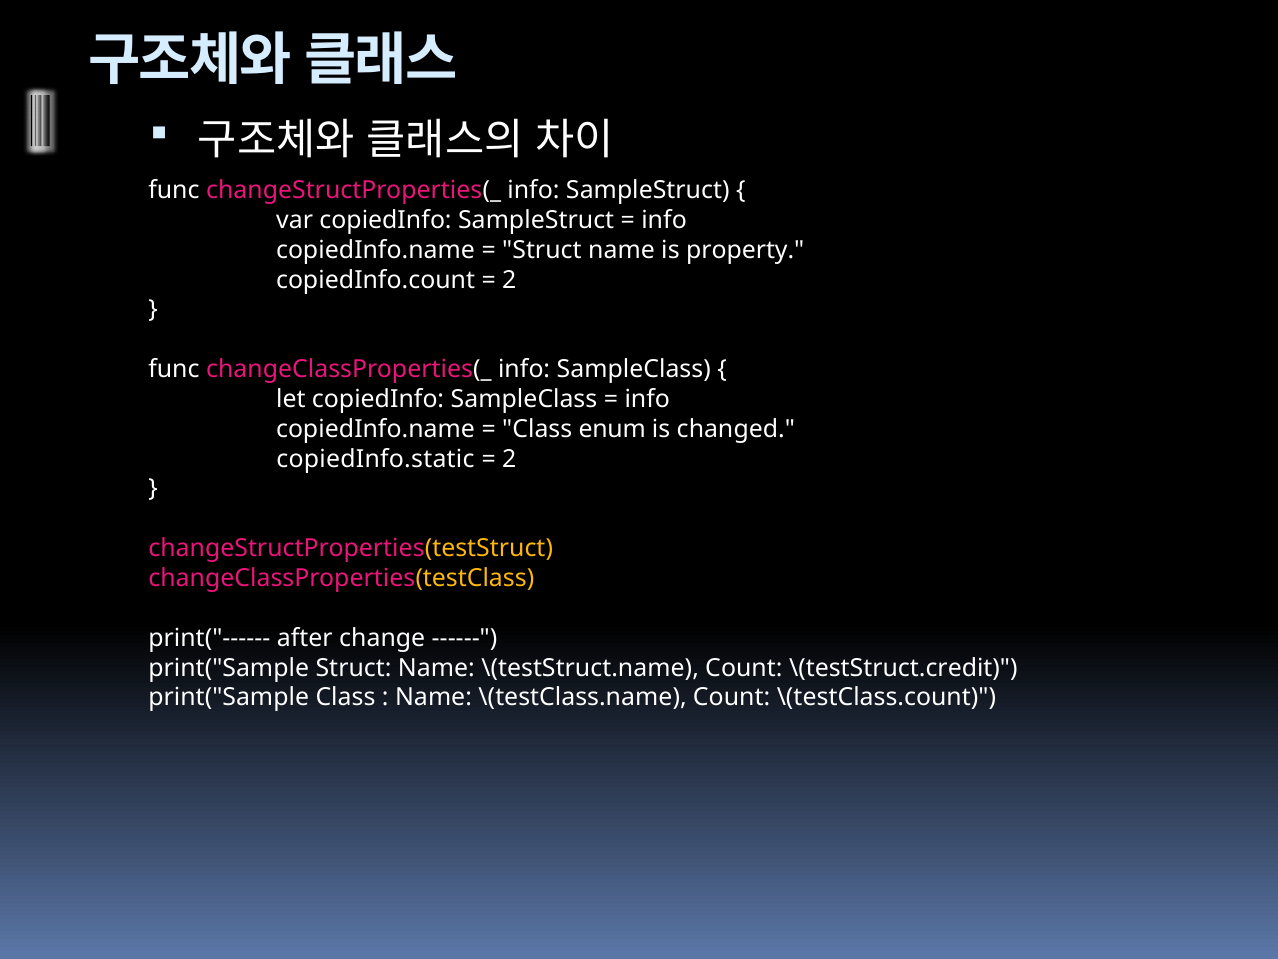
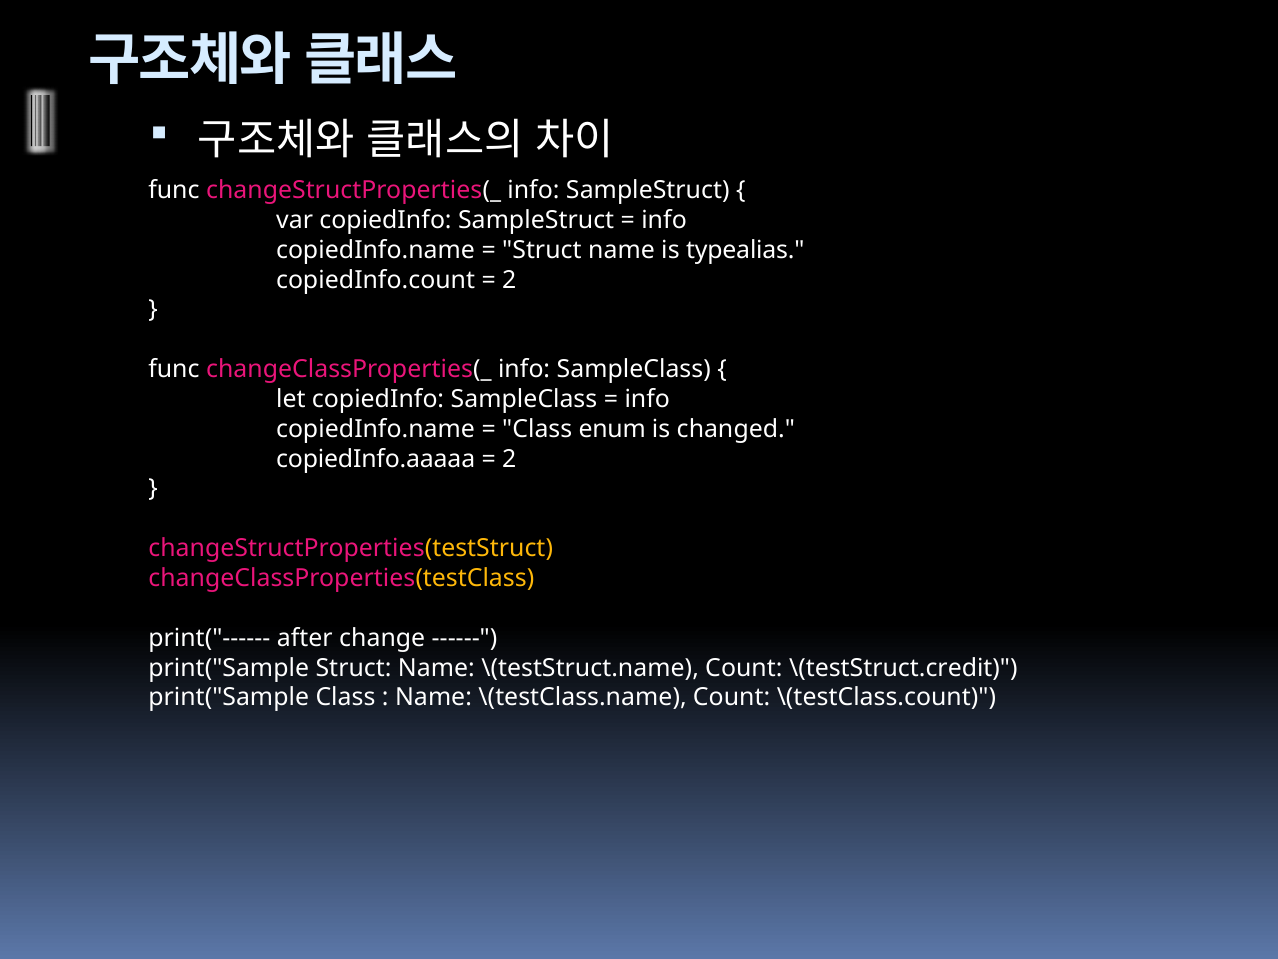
property: property -> typealias (745, 250)
copiedInfo.static: copiedInfo.static -> copiedInfo.aaaaa (376, 459)
